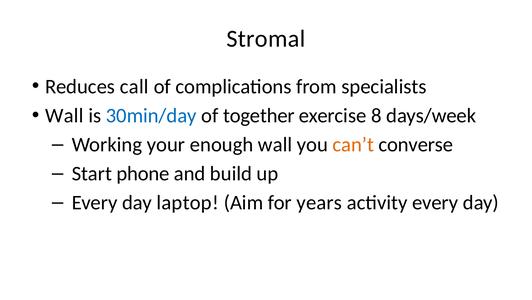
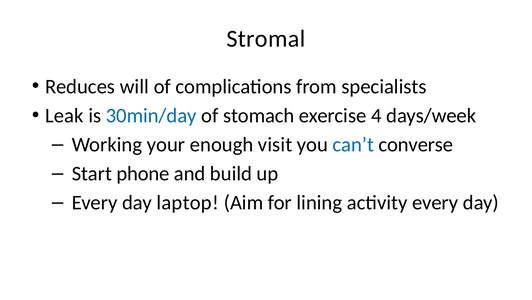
call: call -> will (134, 86)
Wall: Wall -> Leak (64, 115)
together: together -> stomach (259, 115)
8: 8 -> 4 (376, 115)
enough wall: wall -> visit (275, 144)
can’t colour: orange -> blue (353, 144)
years: years -> lining (319, 202)
